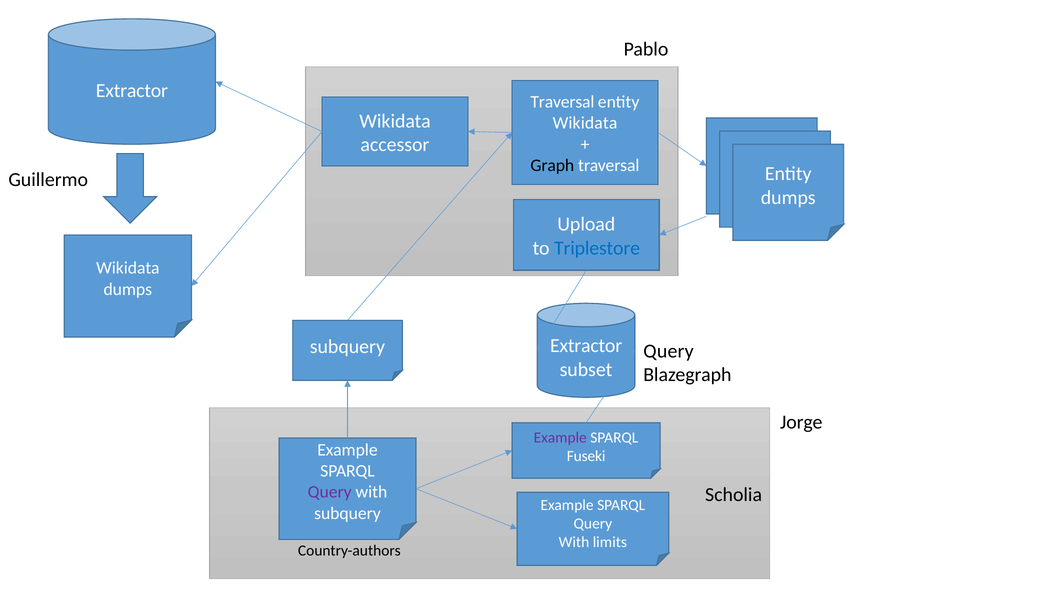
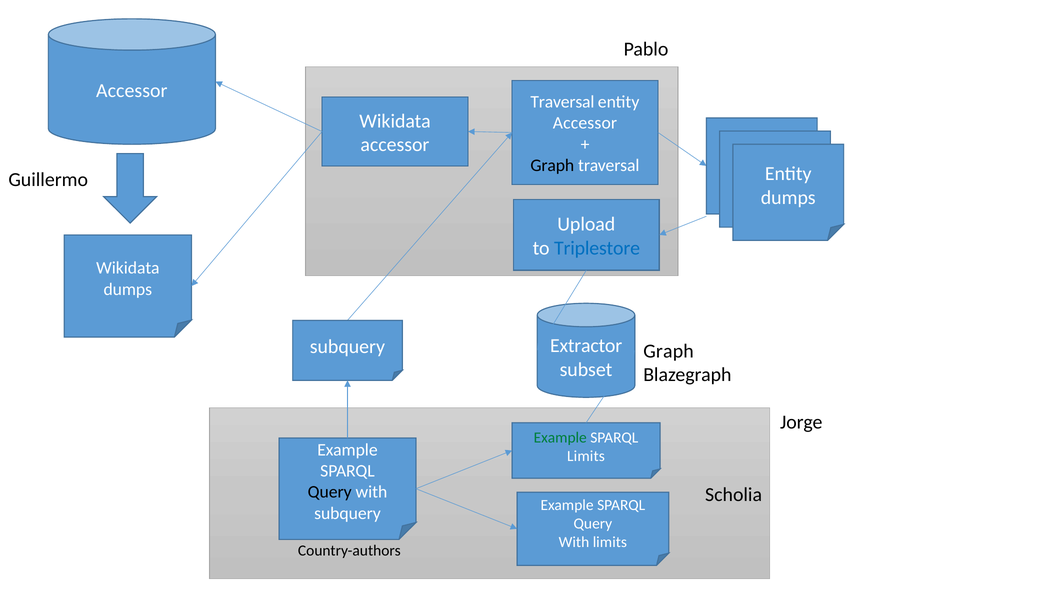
Extractor: Extractor -> Accessor (132, 91)
Wikidata: Wikidata -> Accessor (585, 123)
Query: Query -> Graph (669, 351)
Example colour: purple -> green (560, 438)
Fuseki: Fuseki -> Limits (586, 457)
Query colour: purple -> black (330, 493)
